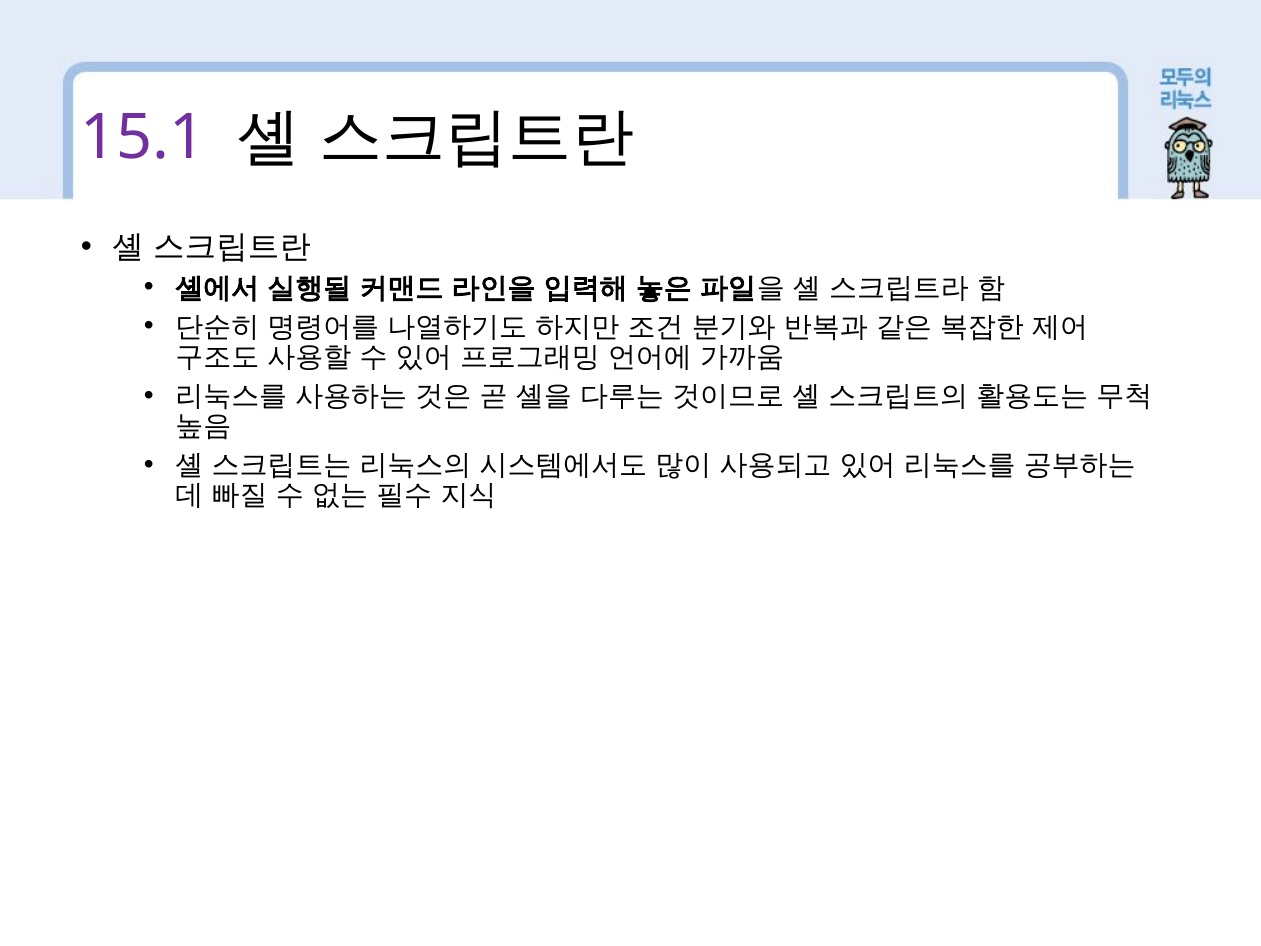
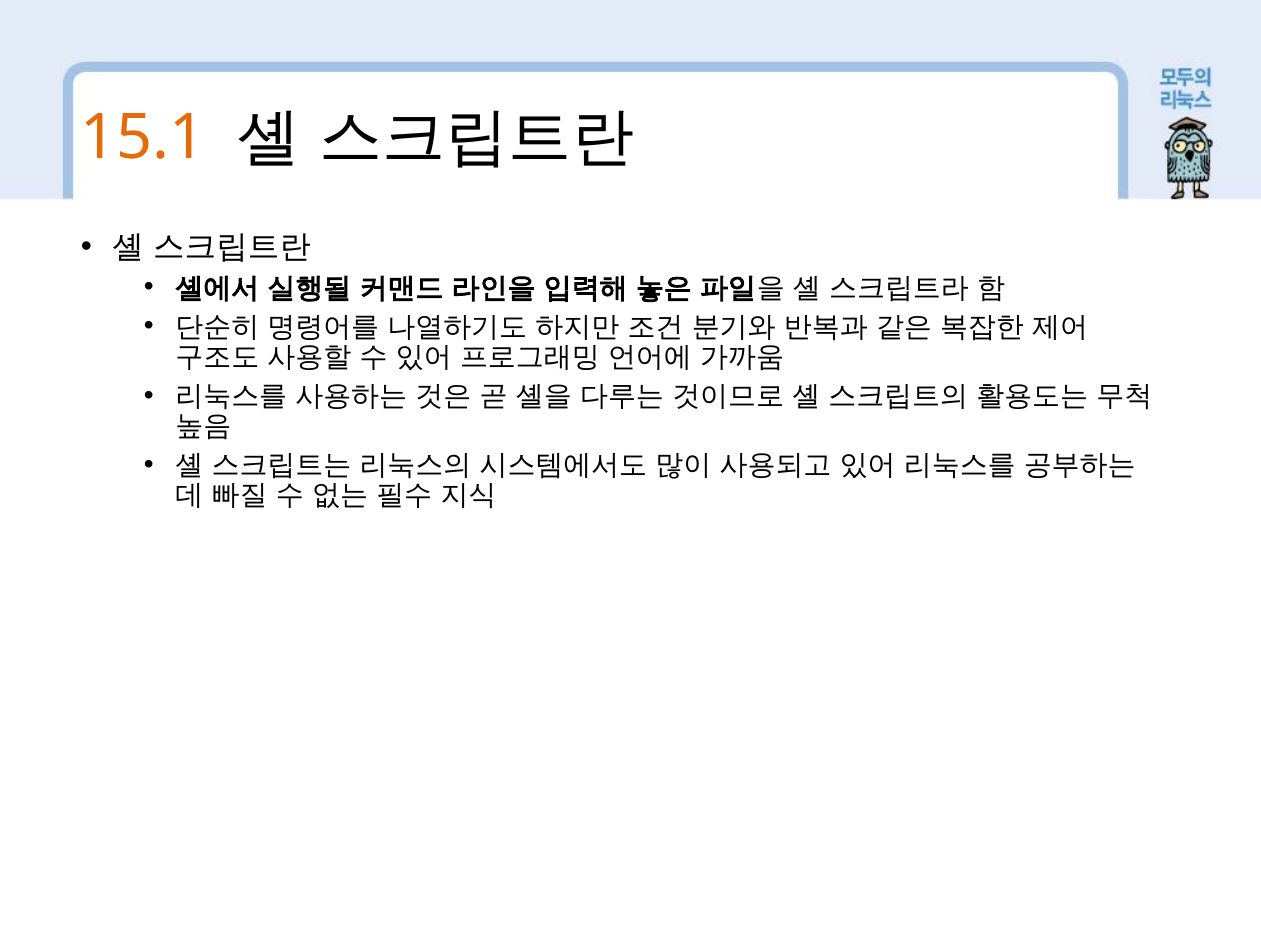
15.1 colour: purple -> orange (143, 137)
